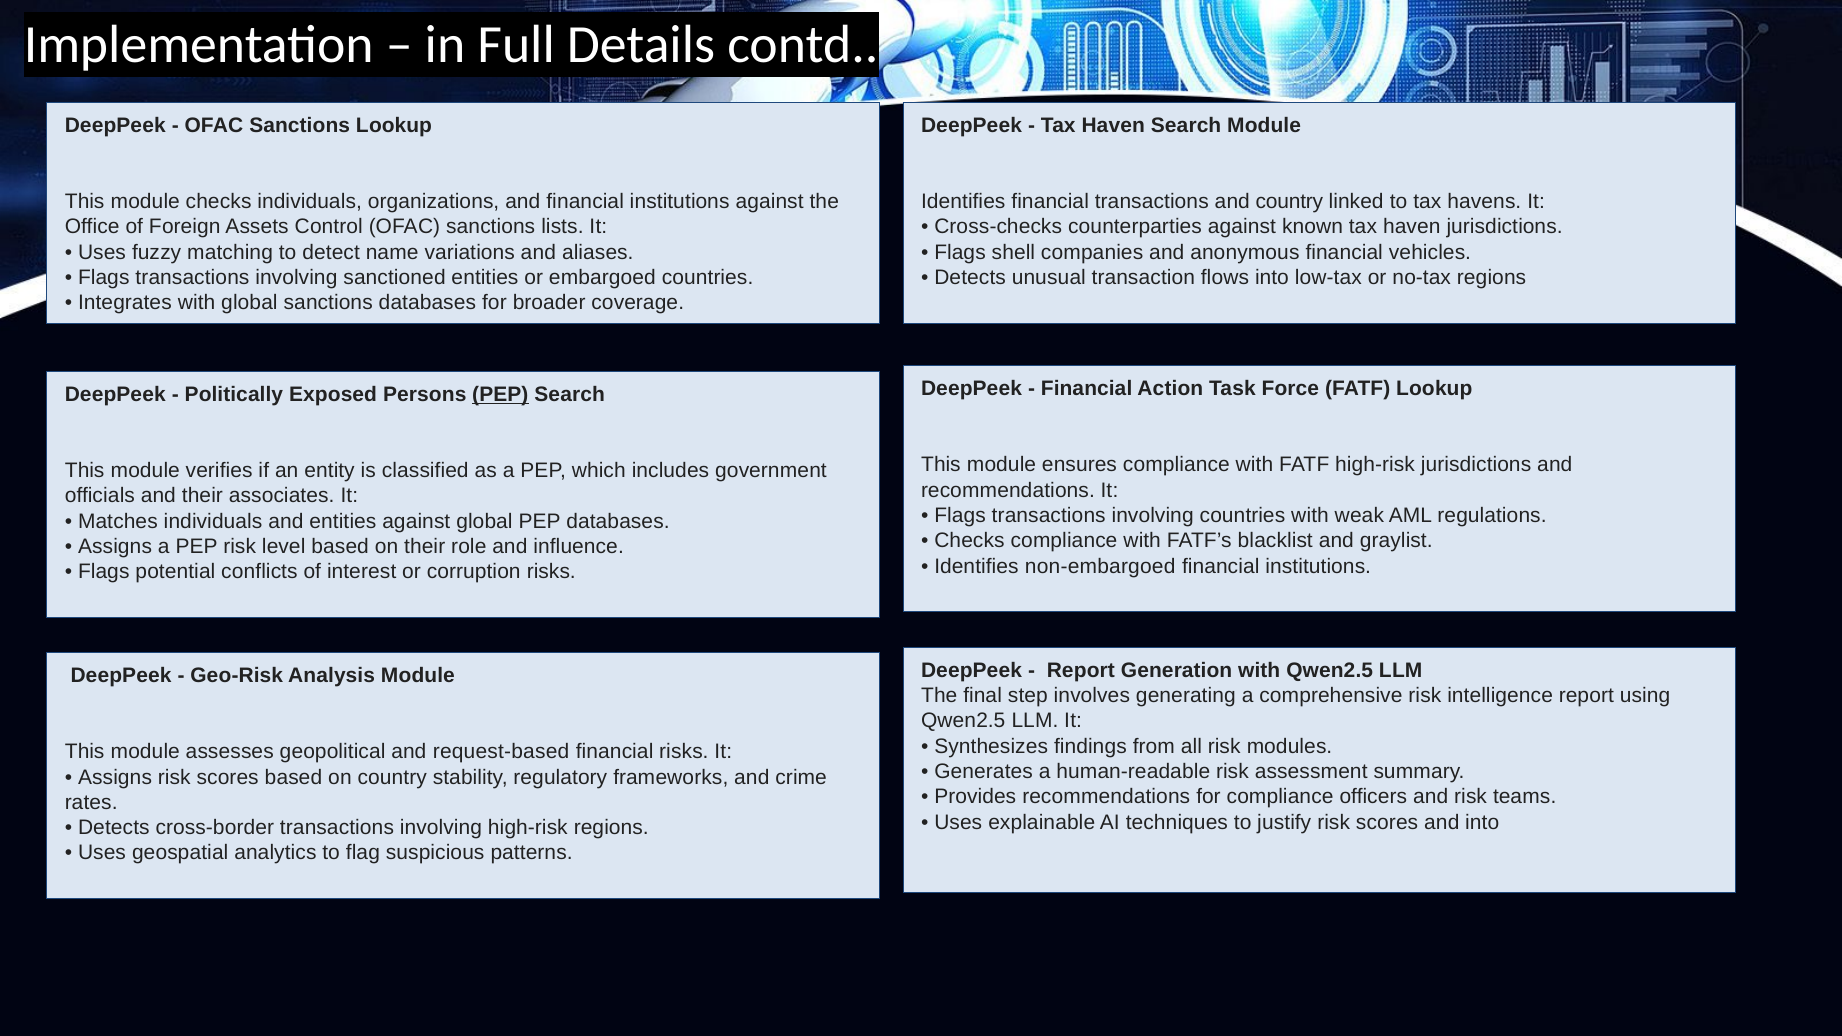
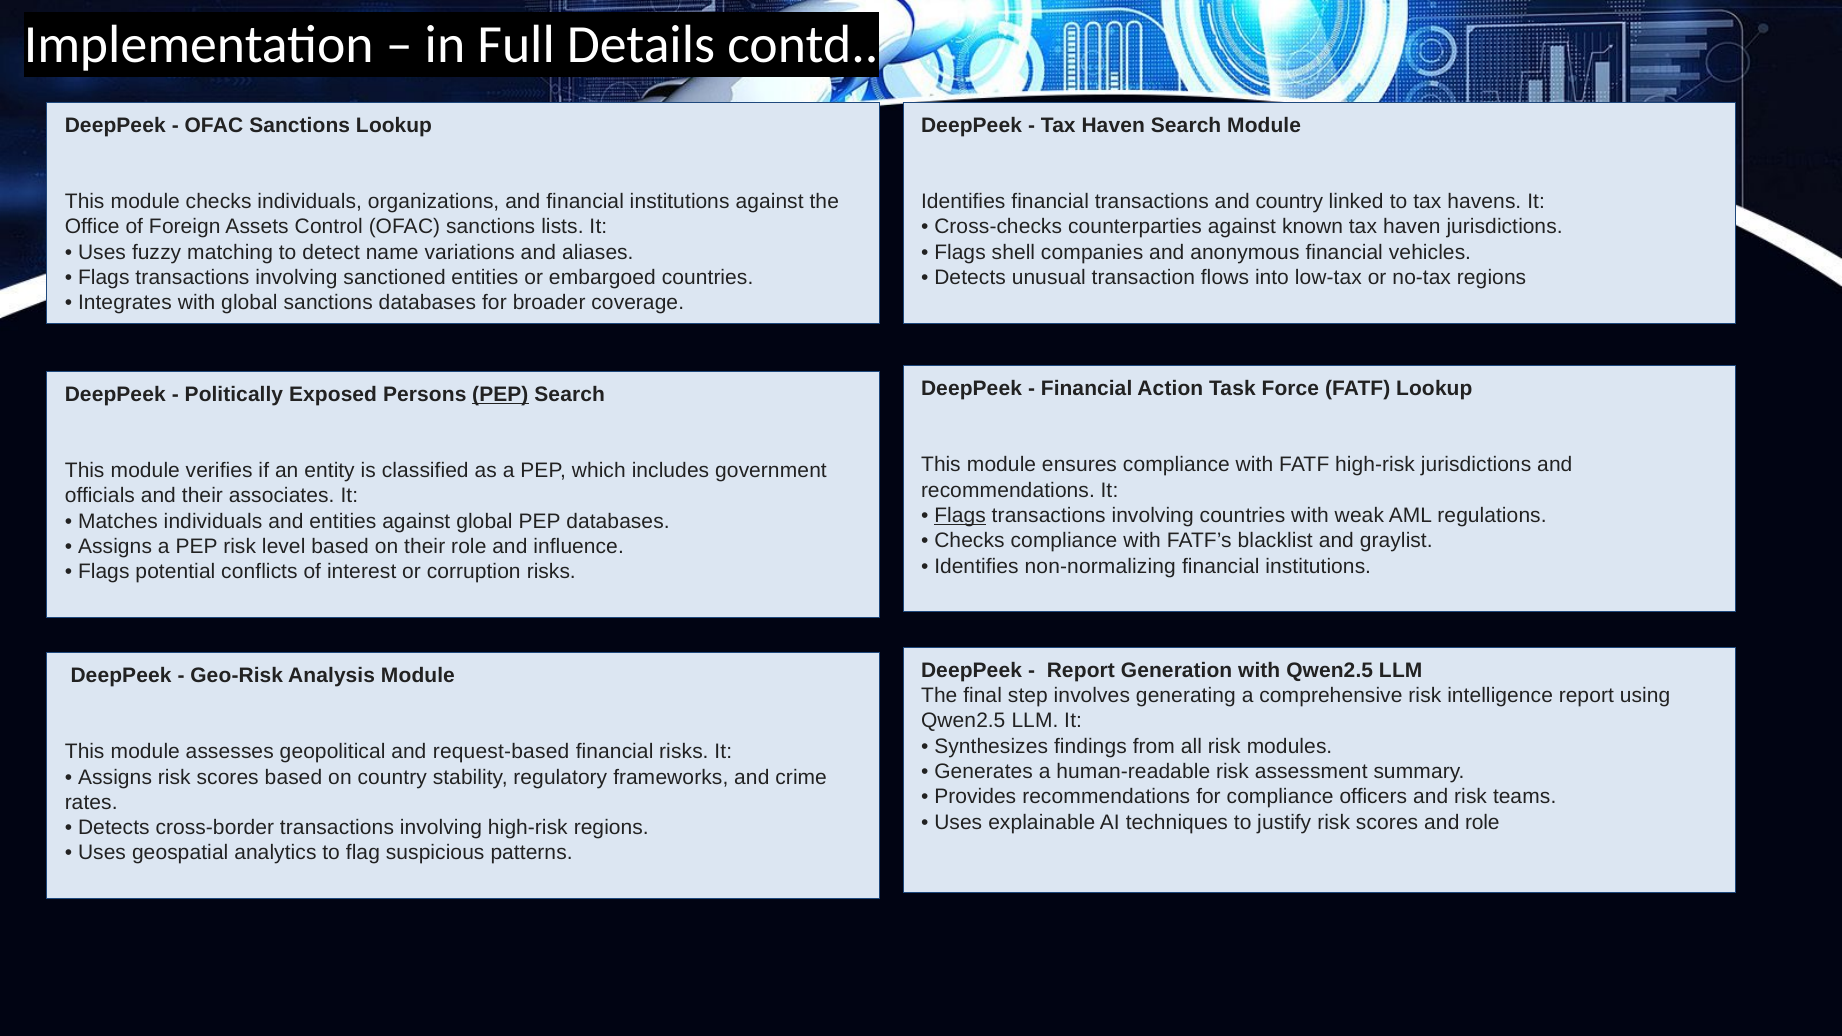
Flags underline: none -> present (960, 516)
non-embargoed: non-embargoed -> non-normalizing (1100, 566)
and into: into -> role (1482, 822)
